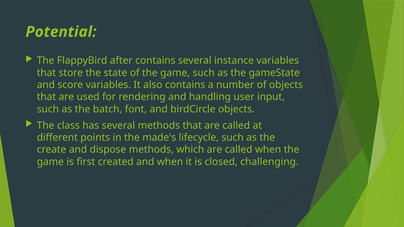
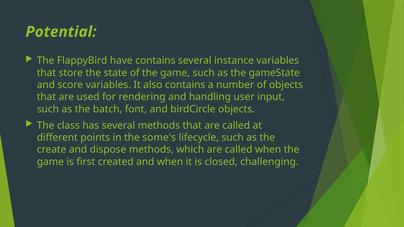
after: after -> have (121, 61)
made's: made's -> some's (159, 138)
